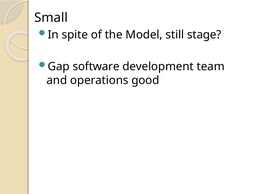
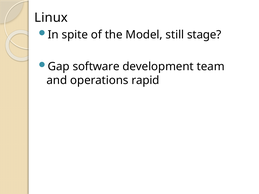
Small: Small -> Linux (51, 18)
good: good -> rapid (145, 80)
